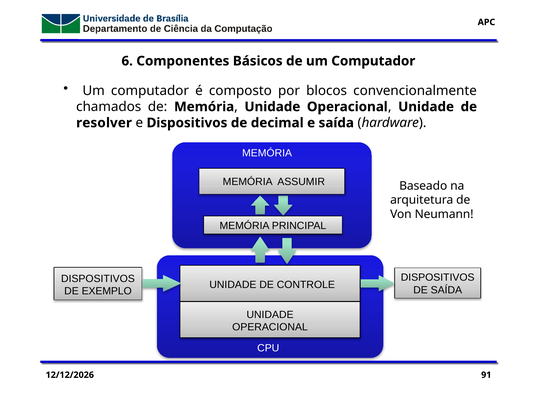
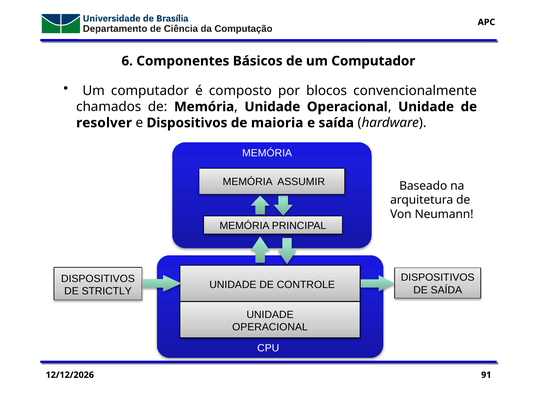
decimal: decimal -> maioria (277, 123)
EXEMPLO: EXEMPLO -> STRICTLY (107, 292)
